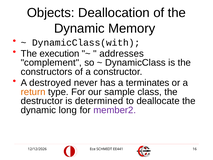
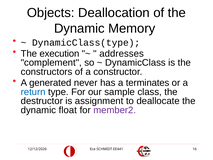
DynamicClass(with: DynamicClass(with -> DynamicClass(type (86, 42)
destroyed: destroyed -> generated (50, 83)
return colour: orange -> blue (33, 92)
determined: determined -> assignment (99, 101)
long: long -> float (68, 110)
